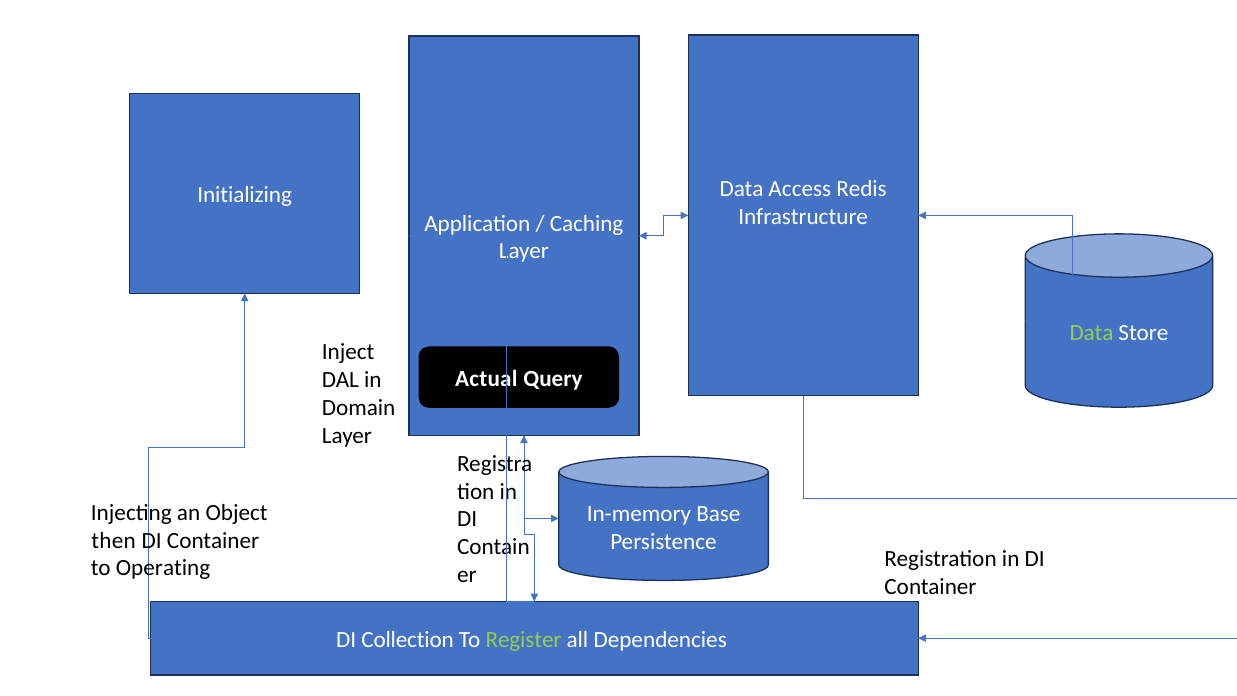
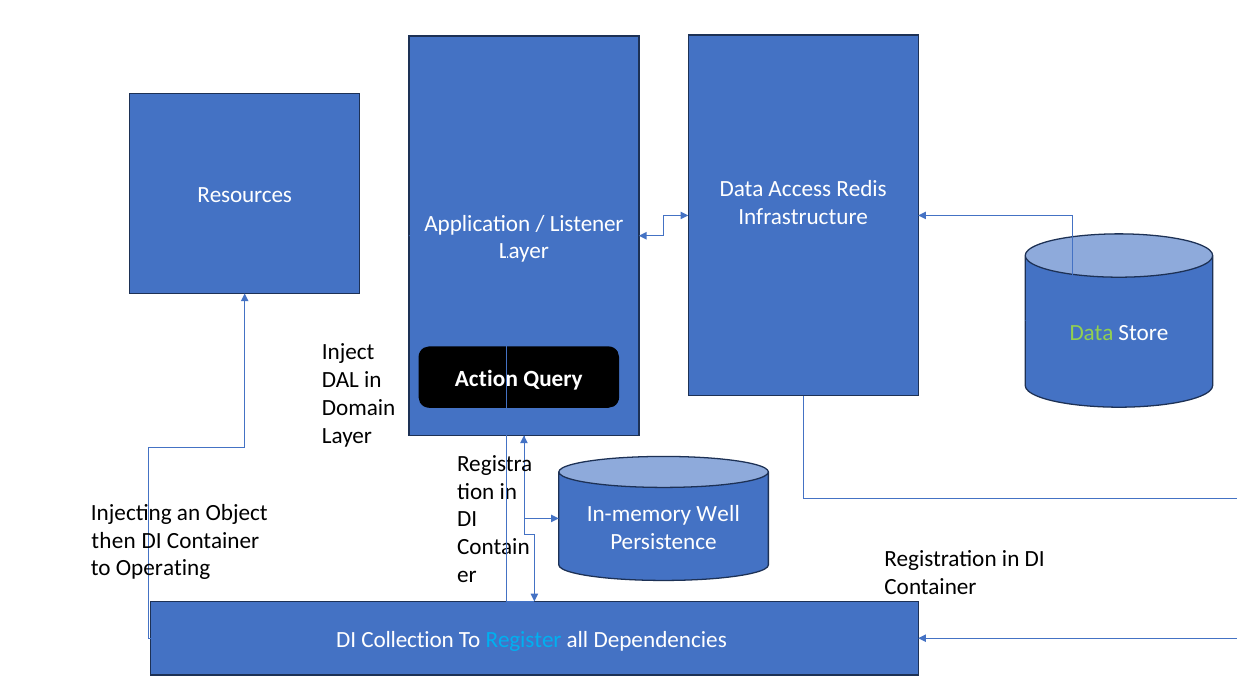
Initializing: Initializing -> Resources (245, 195)
Caching: Caching -> Listener (587, 223)
Actual: Actual -> Action (486, 379)
Base: Base -> Well (718, 514)
Register colour: light green -> light blue (524, 640)
